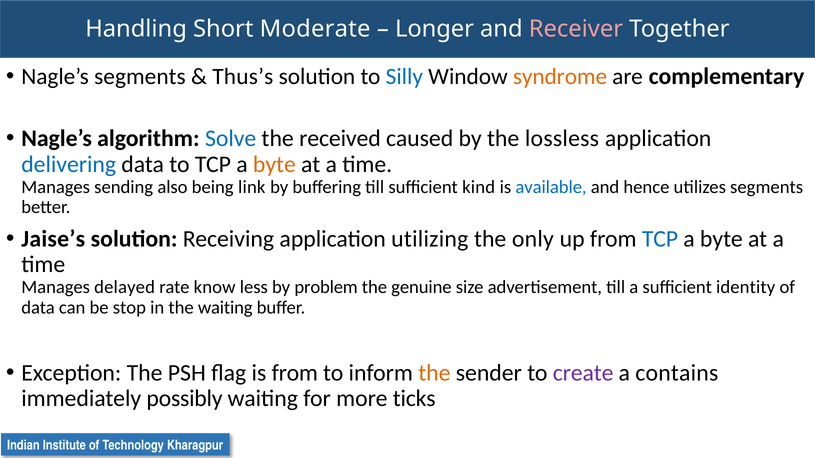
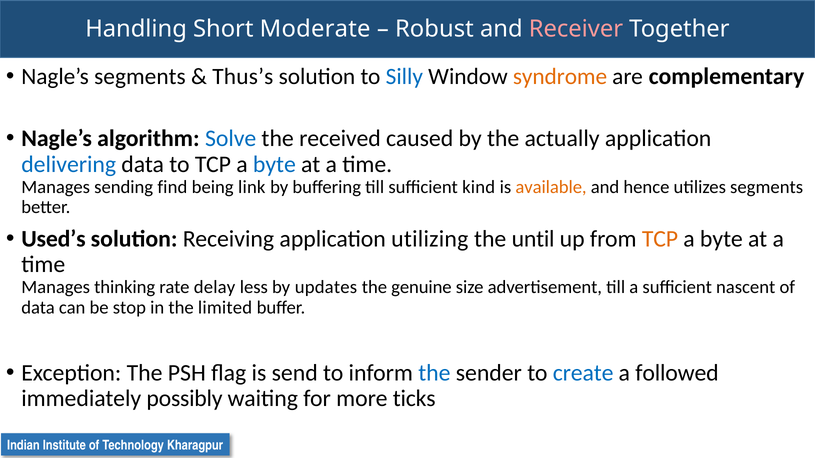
Longer: Longer -> Robust (434, 29)
lossless: lossless -> actually (562, 139)
byte colour: orange -> blue (274, 164)
also: also -> find (172, 187)
available colour: blue -> orange (551, 187)
Jaise’s: Jaise’s -> Used’s (53, 239)
only: only -> until (533, 239)
TCP colour: blue -> orange (660, 239)
delayed: delayed -> thinking (125, 287)
know: know -> delay (215, 287)
problem: problem -> updates (326, 287)
identity: identity -> nascent (746, 287)
the waiting: waiting -> limited (225, 308)
is from: from -> send (295, 373)
the colour: orange -> blue (434, 373)
create colour: purple -> blue (583, 373)
contains: contains -> followed (677, 373)
